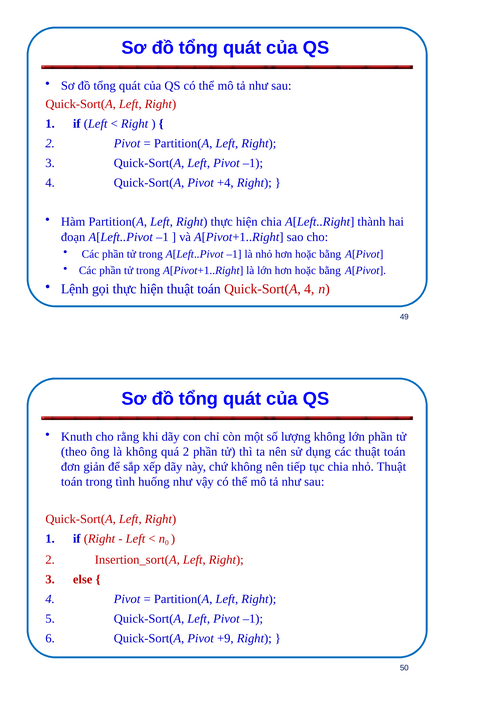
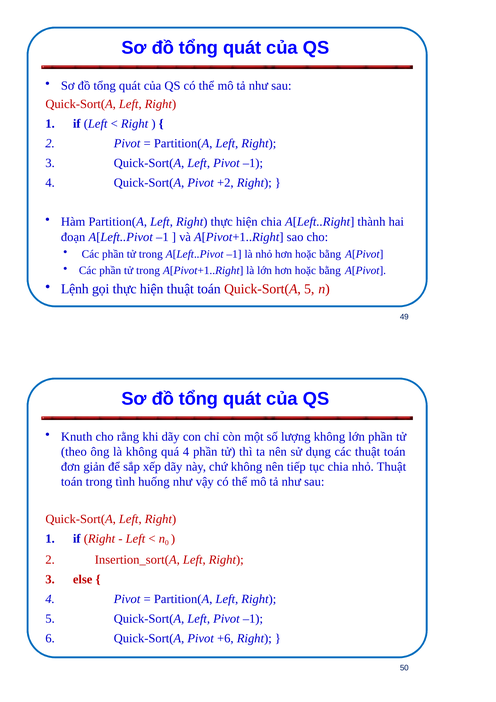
+4: +4 -> +2 (225, 183)
Quick-Sort(A 4: 4 -> 5 (309, 289)
quá 2: 2 -> 4 (186, 452)
+9: +9 -> +6 (225, 638)
